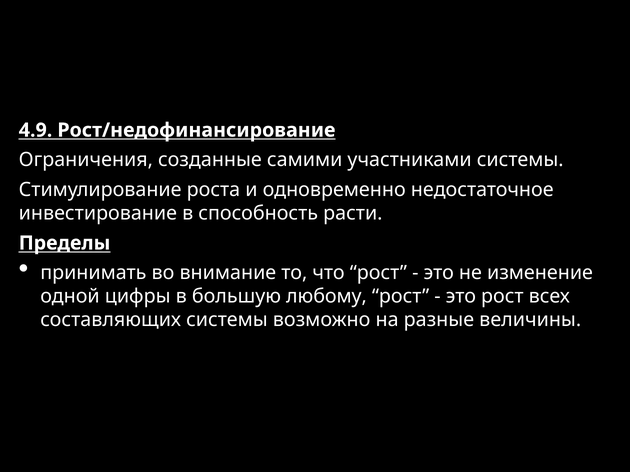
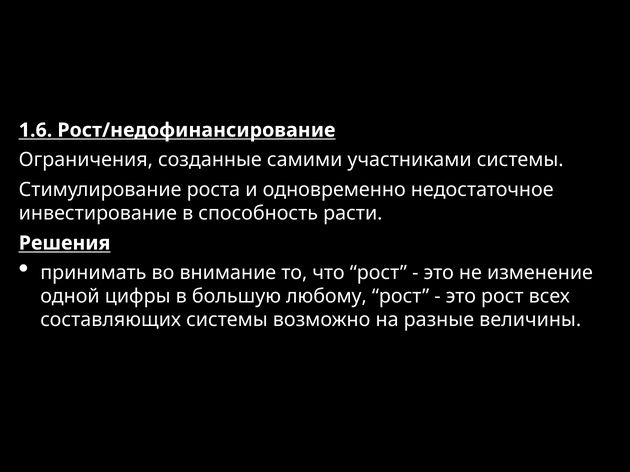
4.9: 4.9 -> 1.6 (36, 130)
Пределы: Пределы -> Решения (65, 243)
